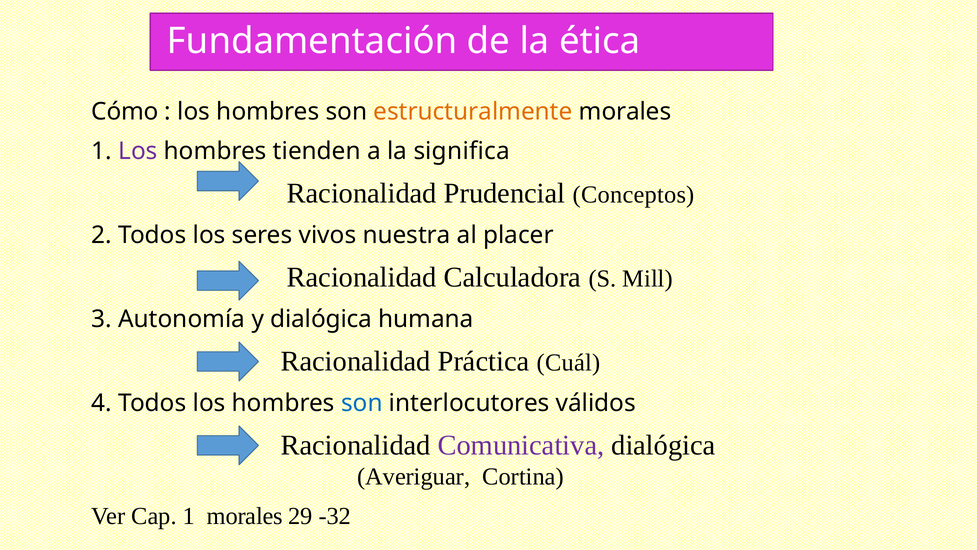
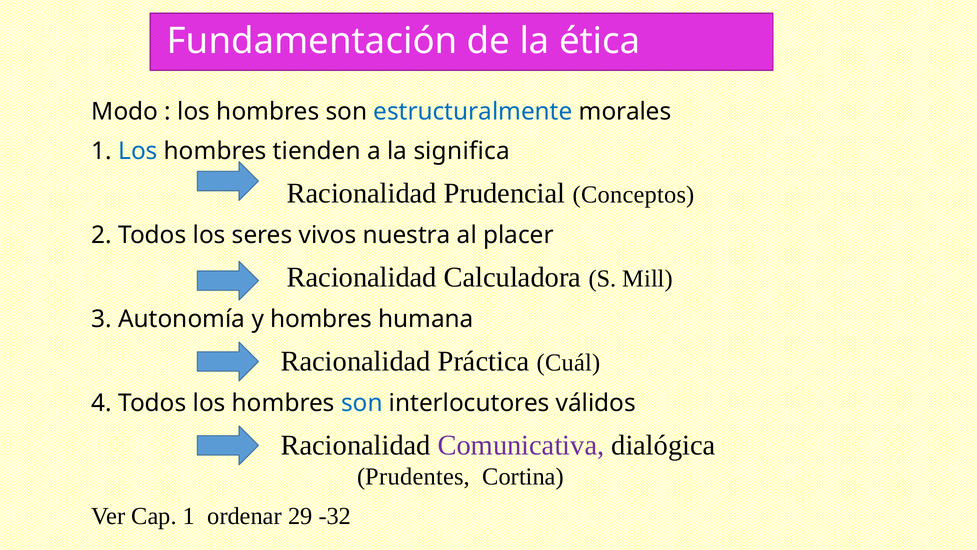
Cómo: Cómo -> Modo (125, 112)
estructuralmente colour: orange -> blue (473, 112)
Los colour: purple -> blue (138, 151)
y dialógica: dialógica -> hombres (321, 319)
Averiguar: Averiguar -> Prudentes (414, 476)
1 morales: morales -> ordenar (245, 516)
